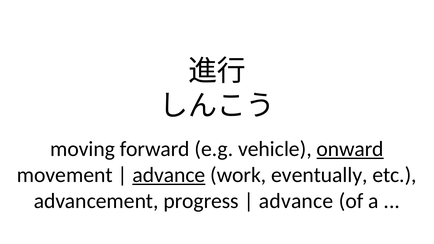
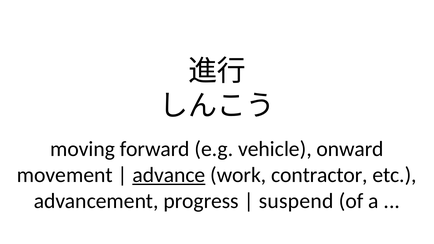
onward underline: present -> none (350, 149)
eventually: eventually -> contractor (319, 175)
advance: advance -> suspend (296, 201)
